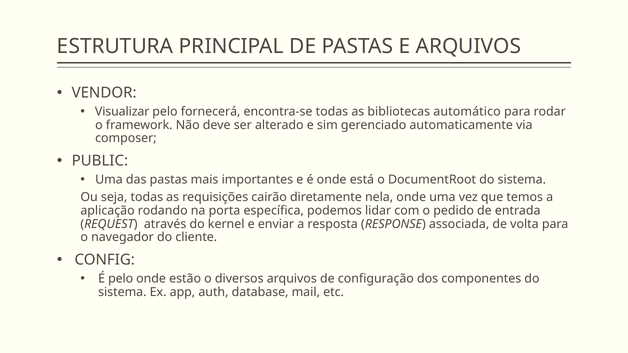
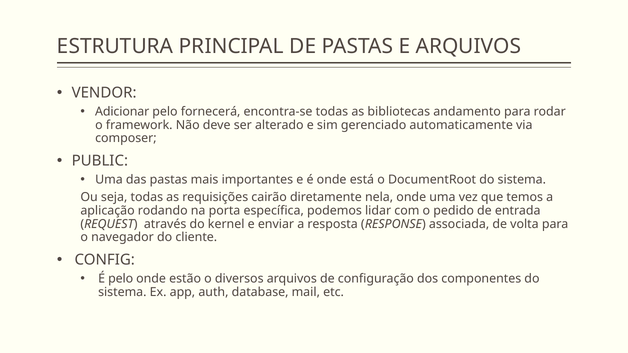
Visualizar: Visualizar -> Adicionar (122, 112)
automático: automático -> andamento (467, 112)
